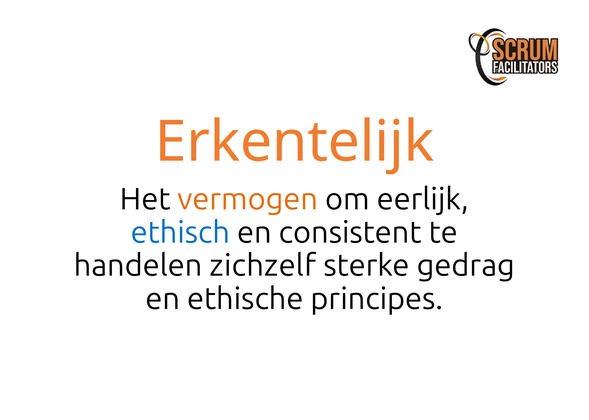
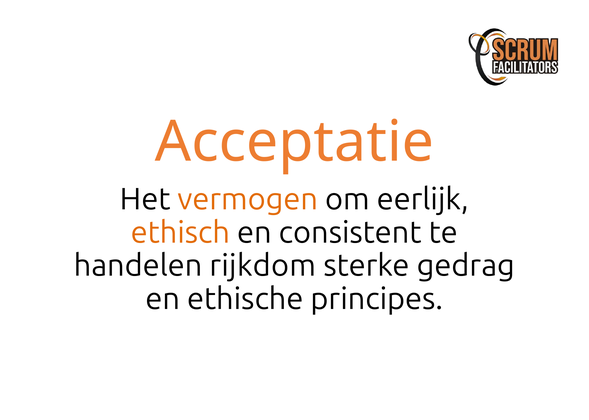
Erkentelijk: Erkentelijk -> Acceptatie (294, 142)
ethisch colour: blue -> orange (181, 232)
zichzelf: zichzelf -> rijkdom (263, 266)
